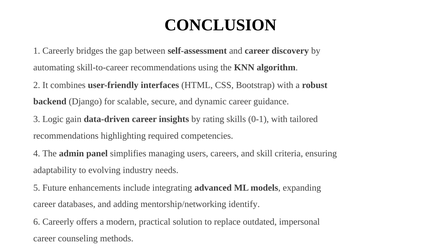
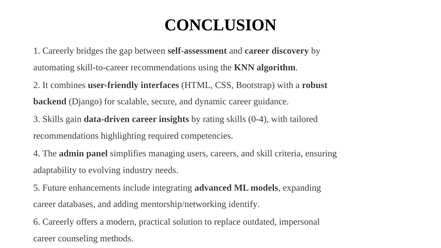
Logic: Logic -> Skills (53, 119)
0-1: 0-1 -> 0-4 (259, 119)
